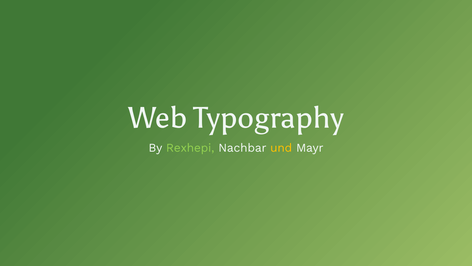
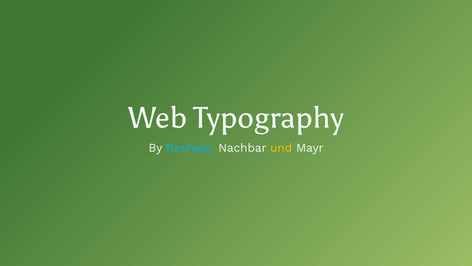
Rexhepi colour: light green -> light blue (190, 148)
